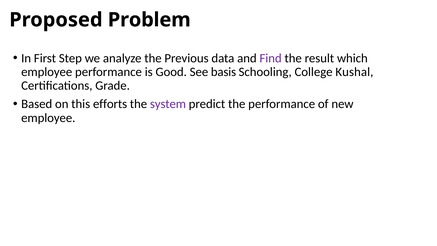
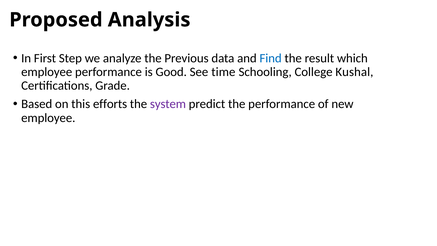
Problem: Problem -> Analysis (149, 20)
Find colour: purple -> blue (271, 58)
basis: basis -> time (223, 72)
